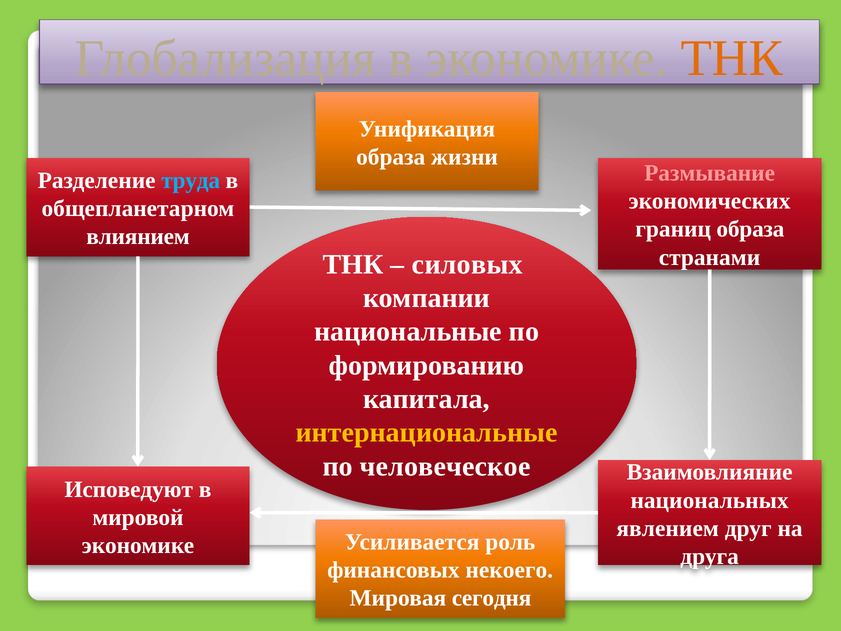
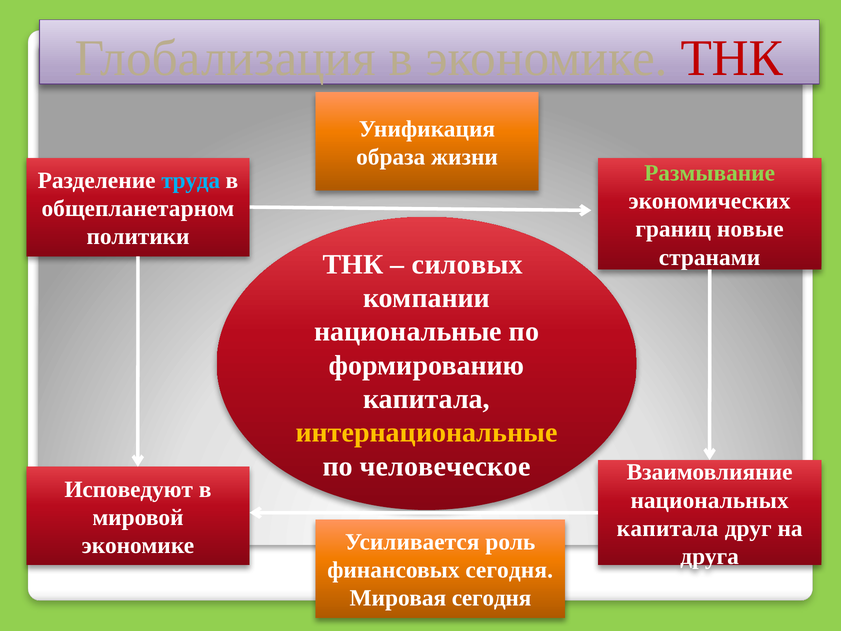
ТНК colour: orange -> red (732, 58)
Размывание colour: pink -> light green (710, 173)
границ образа: образа -> новые (750, 229)
влиянием: влиянием -> политики (138, 237)
явлением: явлением -> капитала (668, 528)
финансовых некоего: некоего -> сегодня (509, 570)
